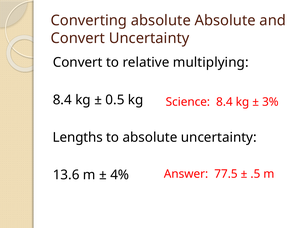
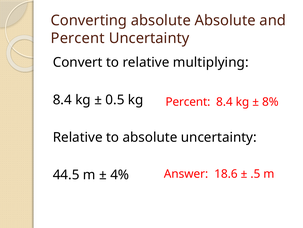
Convert: Convert -> Percent (78, 38)
Science: Science -> Percent (188, 102)
3%: 3% -> 8% (270, 102)
Lengths: Lengths -> Relative (78, 137)
77.5: 77.5 -> 18.6 (226, 173)
13.6: 13.6 -> 44.5 (66, 174)
